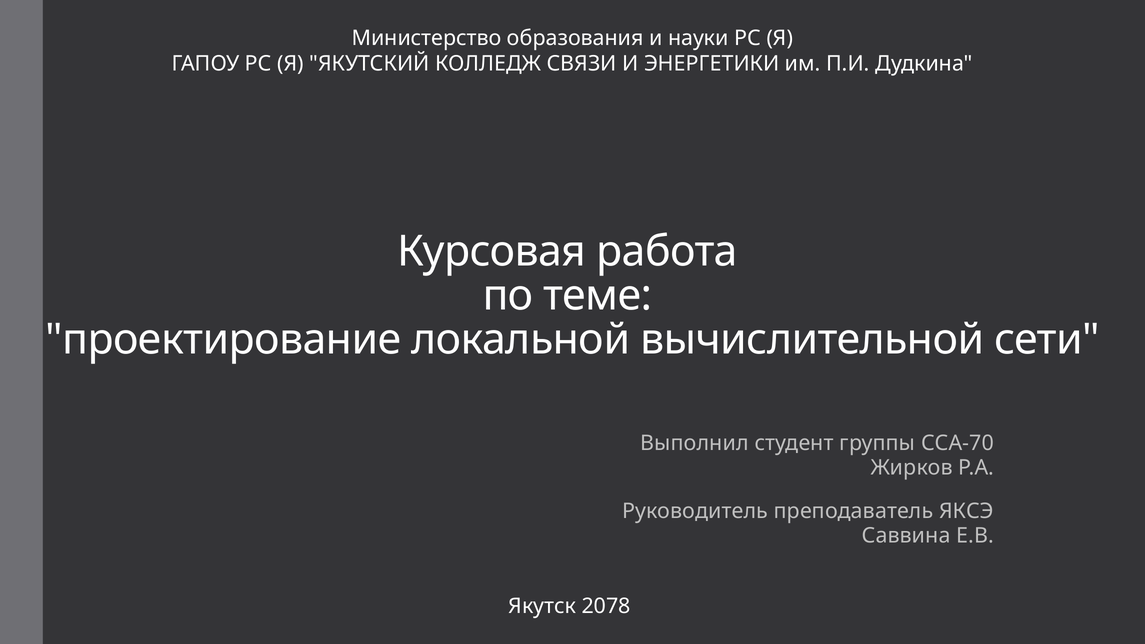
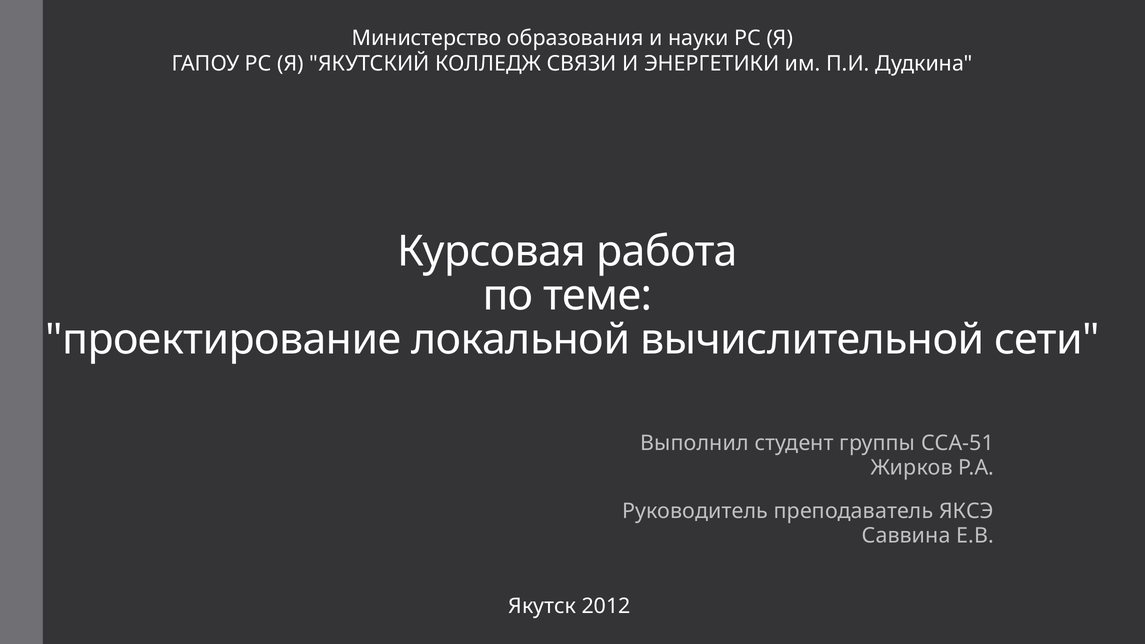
ССА-70: ССА-70 -> ССА-51 (957, 443)
2078: 2078 -> 2012 (606, 606)
